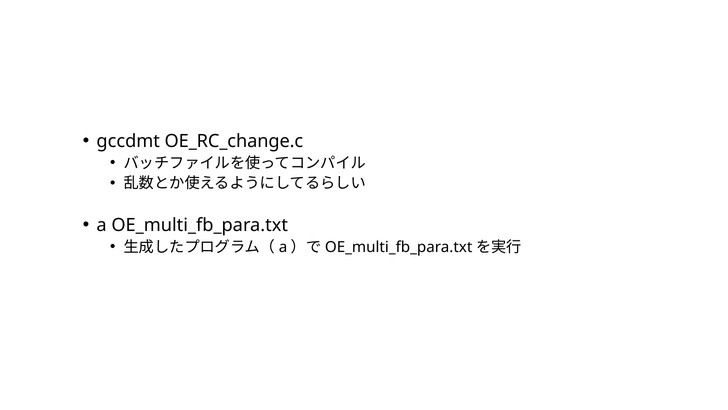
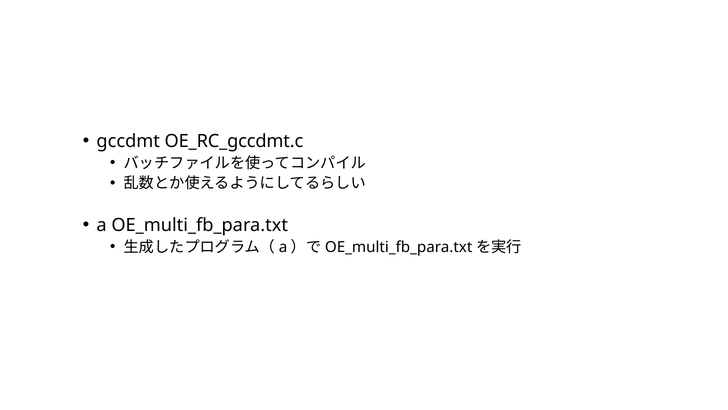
OE_RC_change.c: OE_RC_change.c -> OE_RC_gccdmt.c (234, 141)
